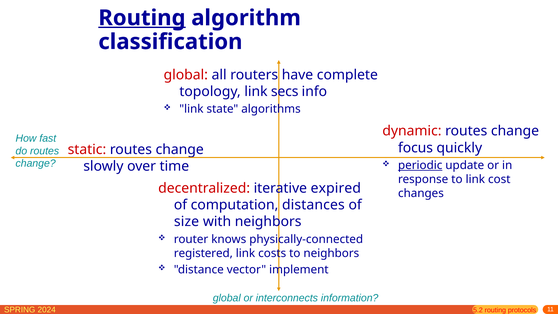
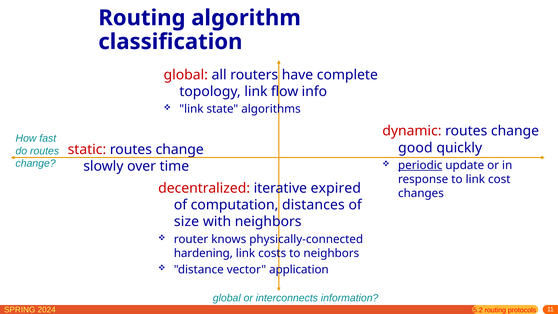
Routing underline: present -> none (142, 18)
secs: secs -> flow (285, 92)
focus: focus -> good (415, 148)
registered: registered -> hardening (203, 253)
implement: implement -> application (299, 269)
